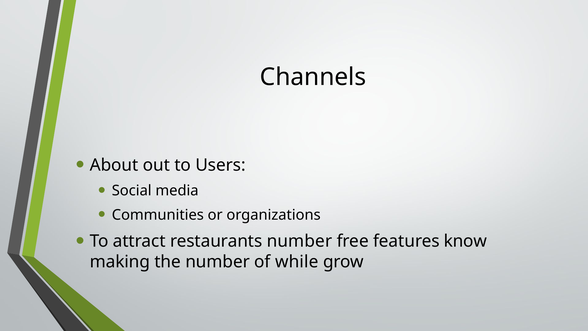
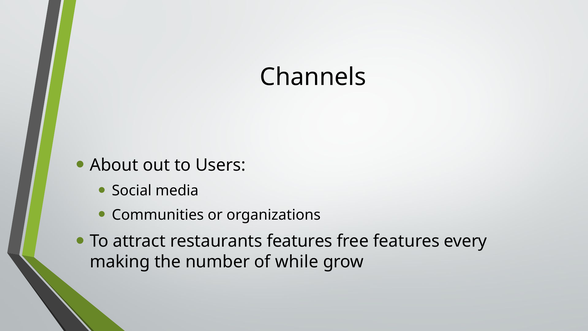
restaurants number: number -> features (300, 241)
know: know -> every (465, 241)
